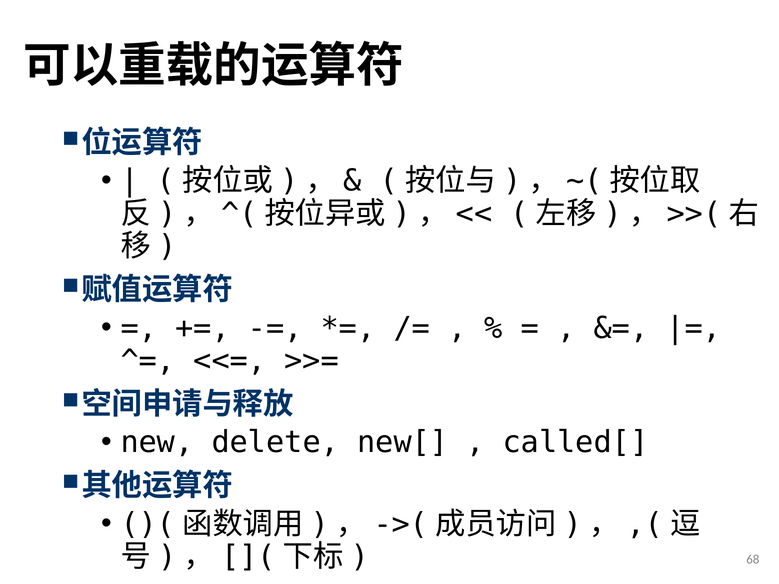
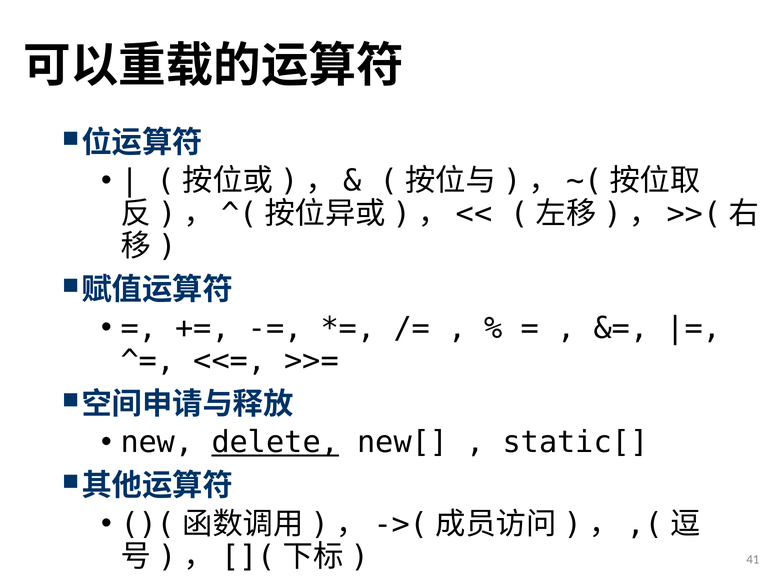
delete underline: none -> present (275, 443)
called[: called[ -> static[ (575, 443)
68: 68 -> 41 (753, 560)
